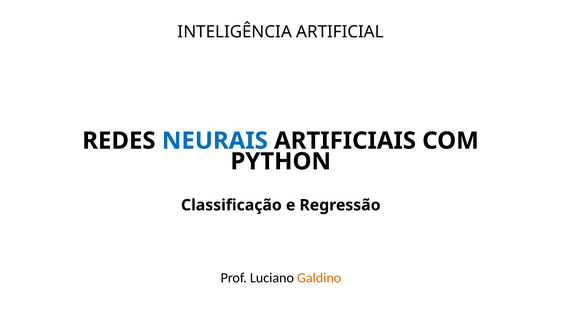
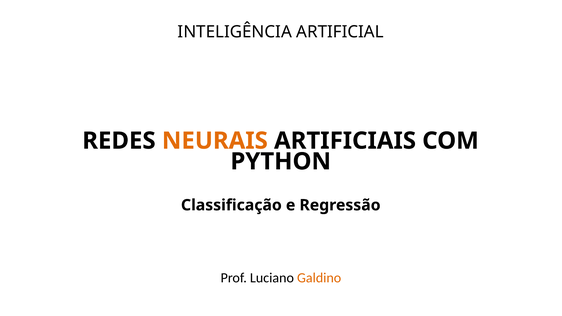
NEURAIS colour: blue -> orange (215, 141)
